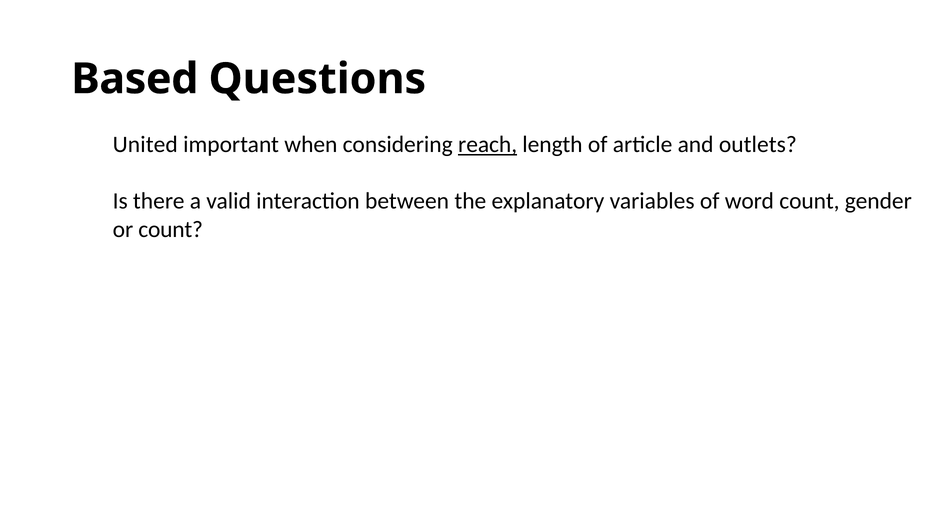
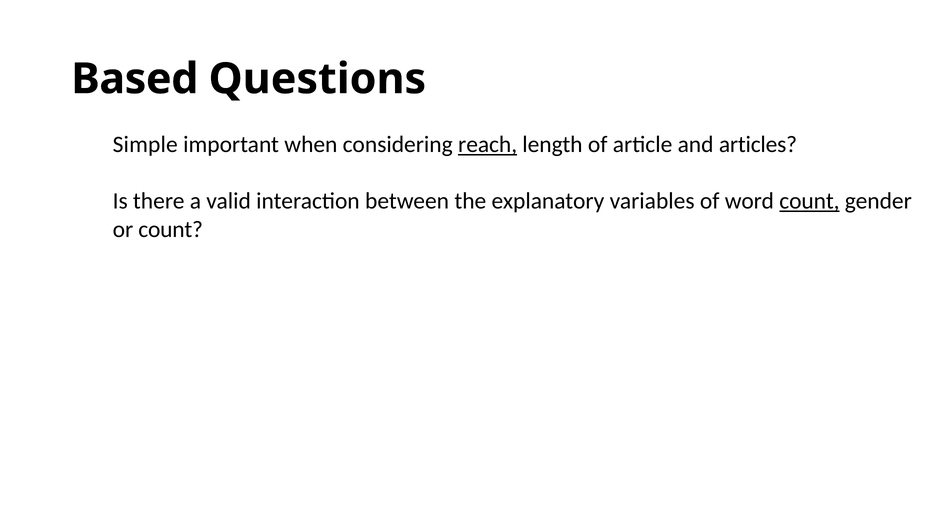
United: United -> Simple (145, 145)
outlets: outlets -> articles (758, 145)
count underline: none -> present (809, 201)
